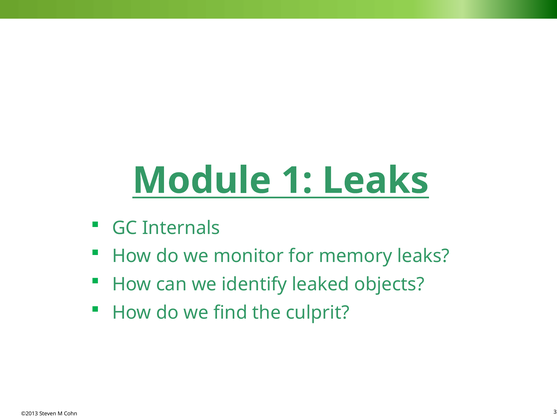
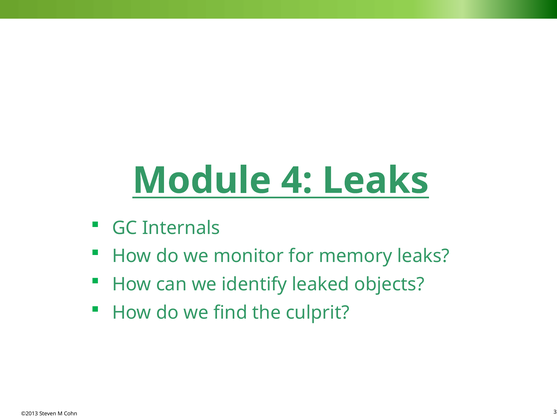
1: 1 -> 4 (297, 181)
